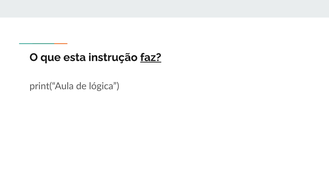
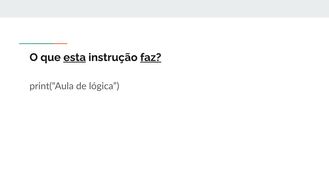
esta underline: none -> present (75, 57)
